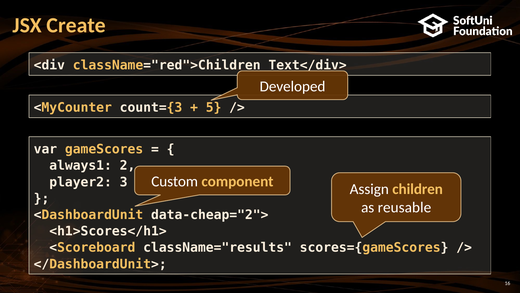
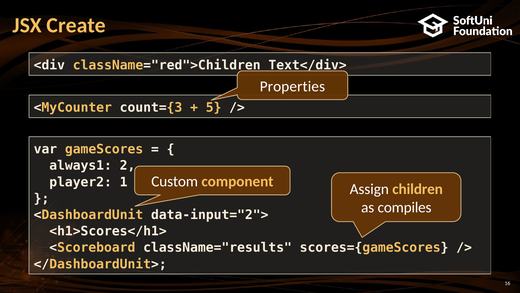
Developed: Developed -> Properties (292, 86)
3: 3 -> 1 (124, 182)
reusable: reusable -> compiles (405, 207)
data-cheap="2">: data-cheap="2"> -> data-input="2"> (210, 215)
